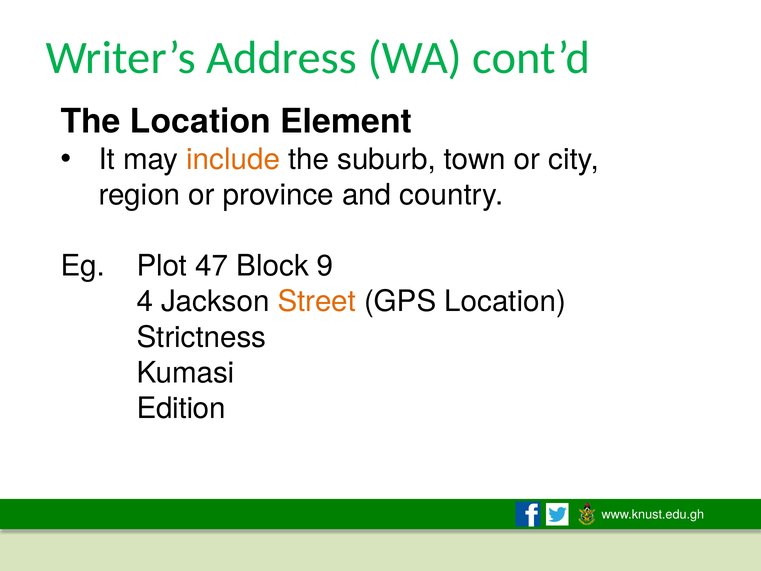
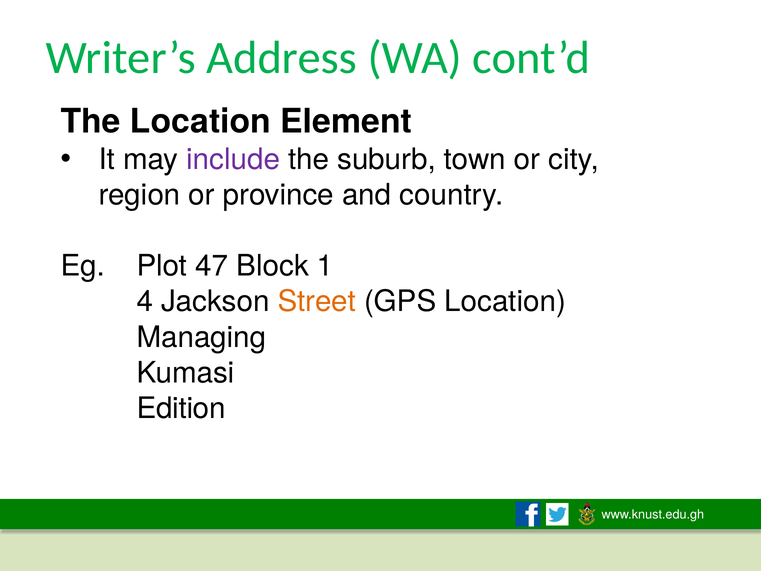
include colour: orange -> purple (233, 159)
9: 9 -> 1 (325, 266)
Strictness: Strictness -> Managing (201, 337)
